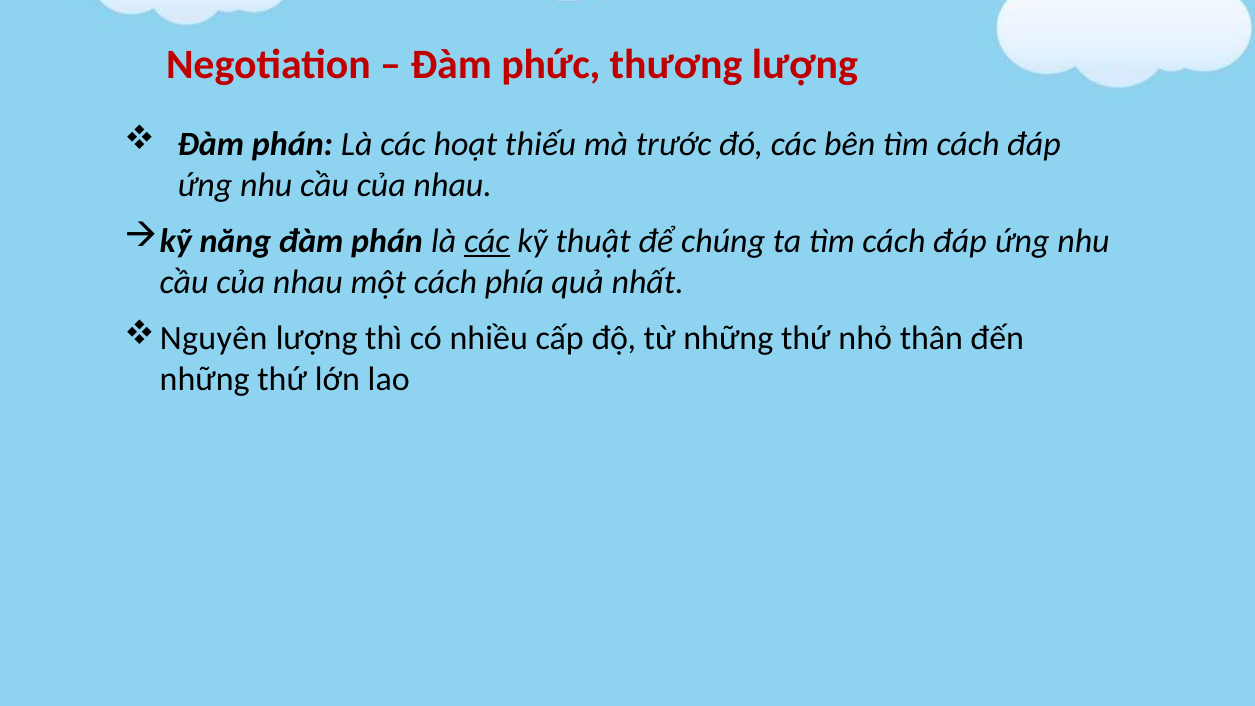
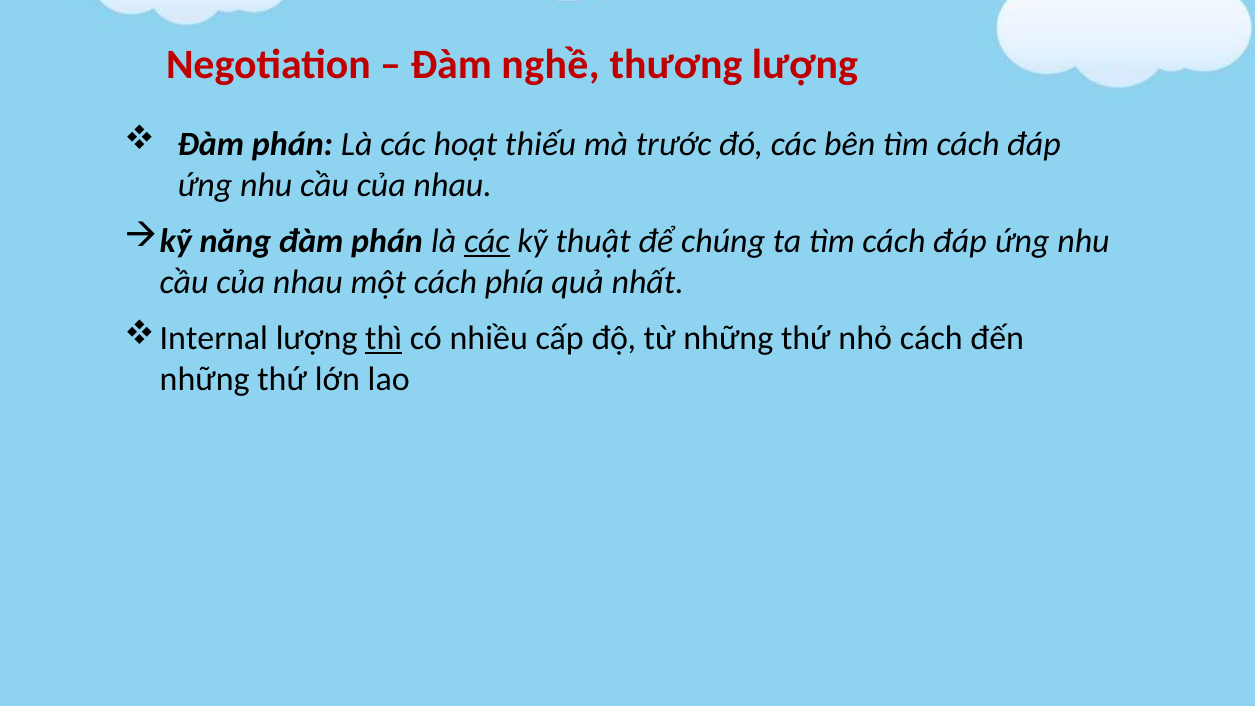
phức: phức -> nghề (551, 65)
Nguyên: Nguyên -> Internal (214, 338)
thì underline: none -> present (384, 338)
nhỏ thân: thân -> cách (931, 338)
